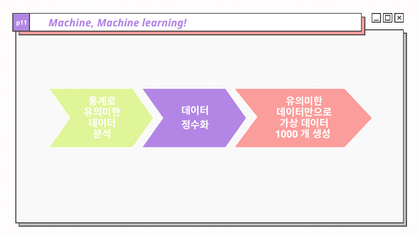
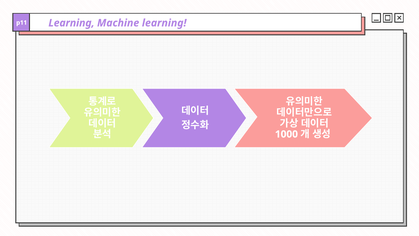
Machine: Machine -> Learning (71, 23)
